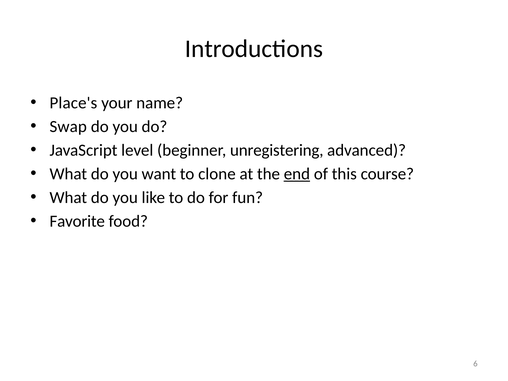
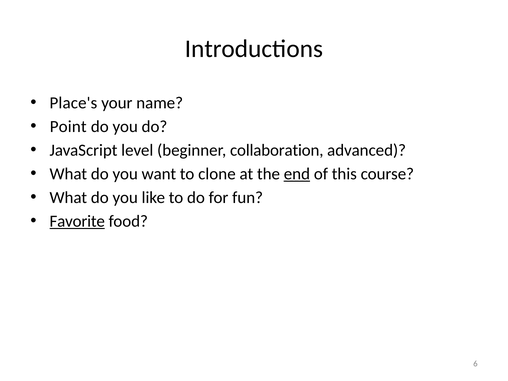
Swap: Swap -> Point (68, 126)
unregistering: unregistering -> collaboration (277, 150)
Favorite underline: none -> present (77, 221)
